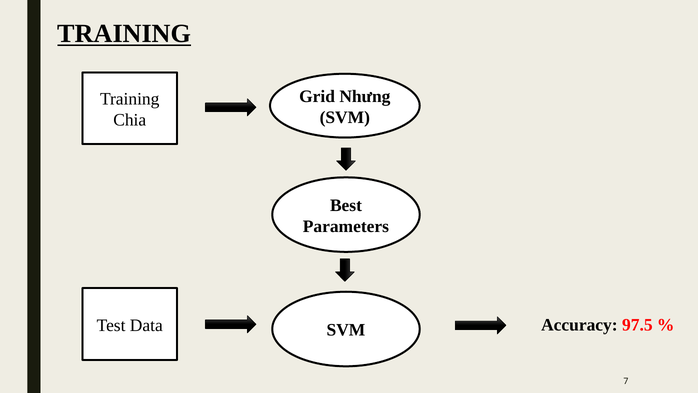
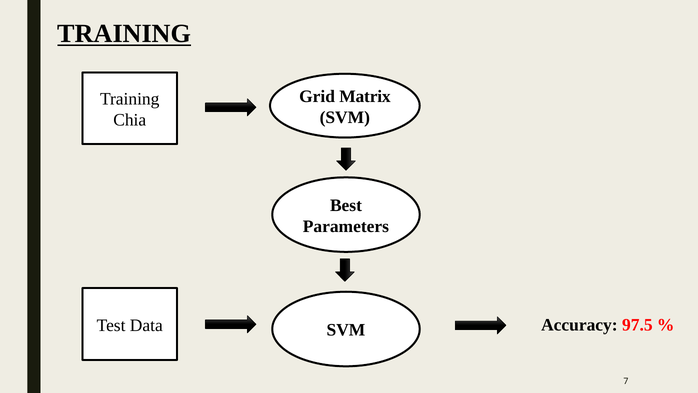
Nhưng: Nhưng -> Matrix (365, 96)
